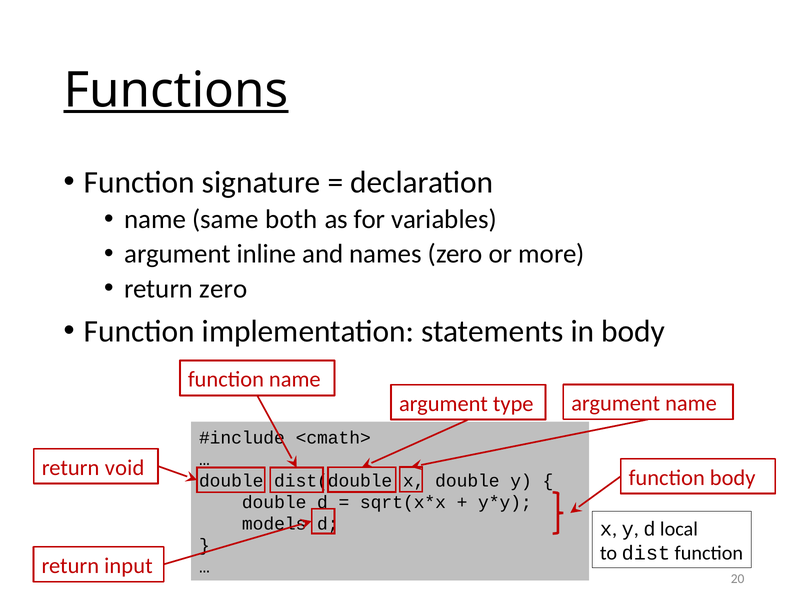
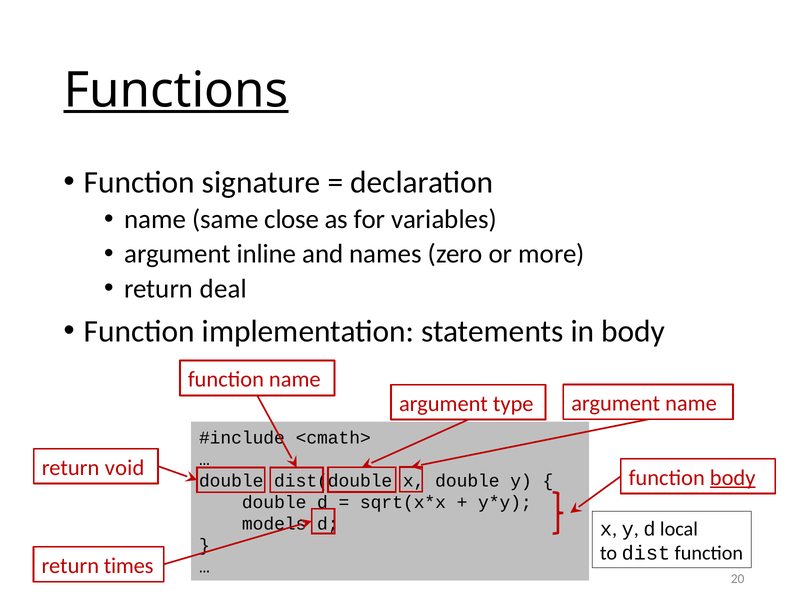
both: both -> close (292, 219)
return zero: zero -> deal (223, 289)
body underline: none -> present (733, 478)
input: input -> times (129, 566)
